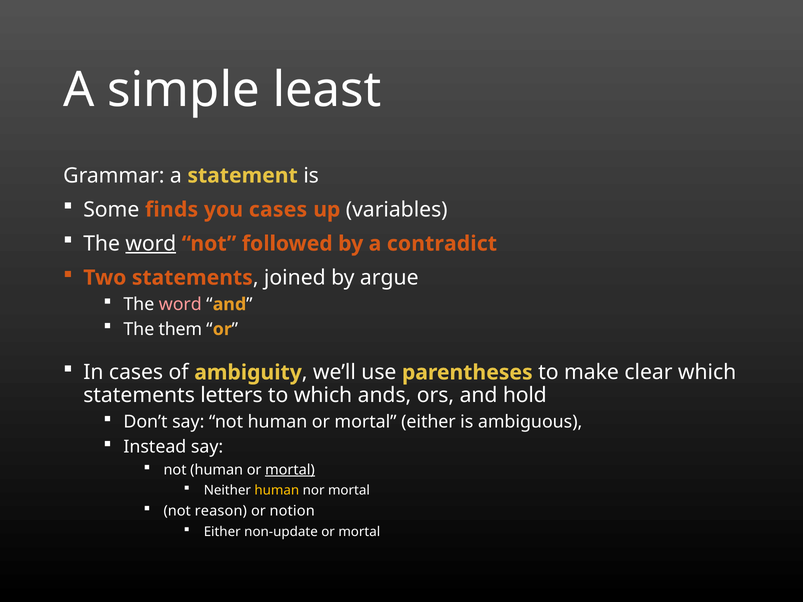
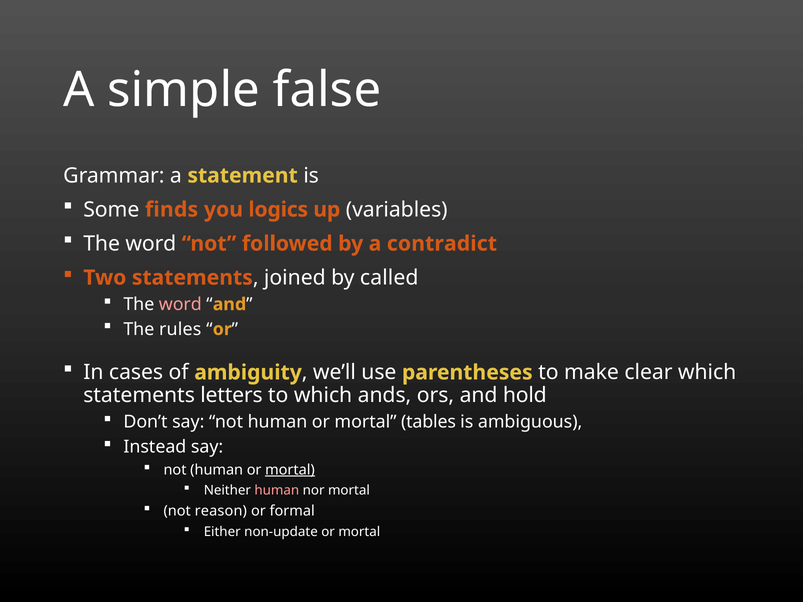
least: least -> false (327, 90)
you cases: cases -> logics (278, 210)
word underline: present -> none (151, 244)
argue: argue -> called (389, 278)
them: them -> rules (180, 329)
mortal either: either -> tables (429, 422)
human colour: yellow -> pink (277, 491)
notion: notion -> formal (292, 511)
